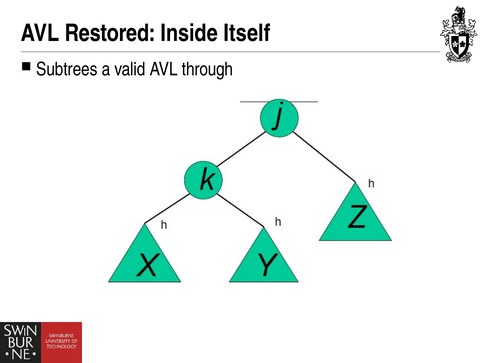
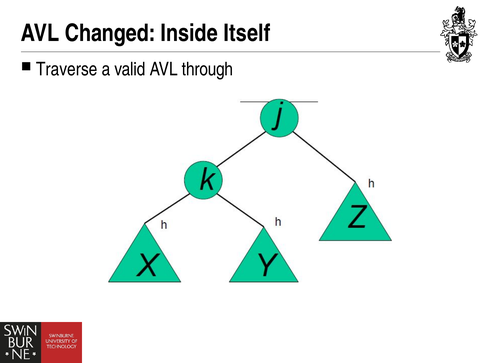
Restored: Restored -> Changed (110, 33)
Subtrees: Subtrees -> Traverse (67, 69)
